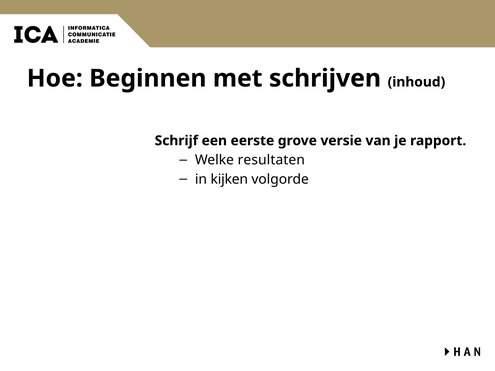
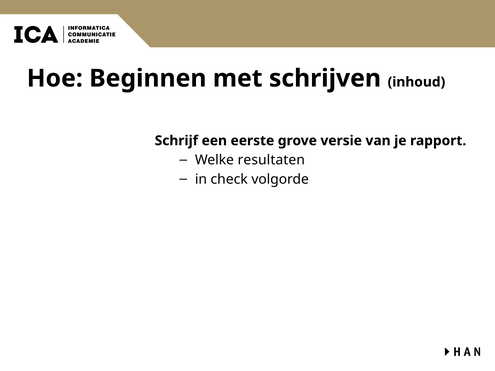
kijken: kijken -> check (229, 179)
